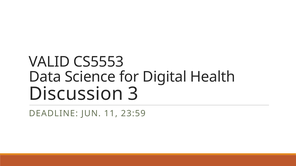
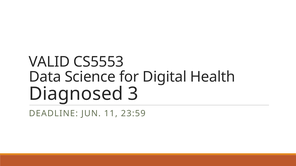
Discussion: Discussion -> Diagnosed (76, 94)
